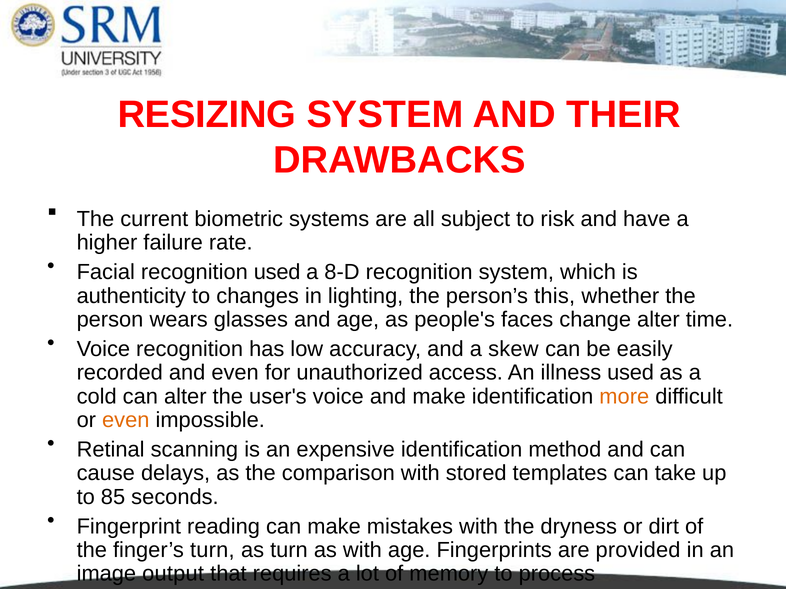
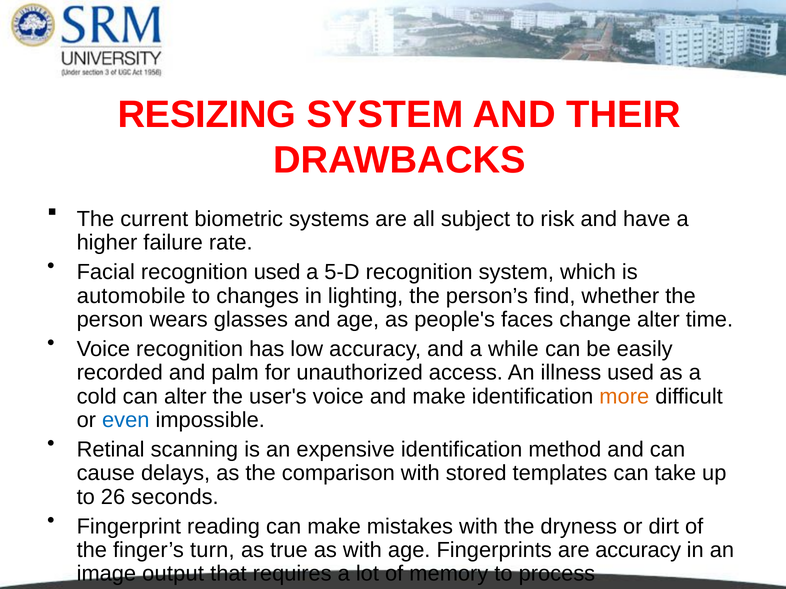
8-D: 8-D -> 5-D (342, 272)
authenticity: authenticity -> automobile (131, 296)
this: this -> find (555, 296)
skew: skew -> while (513, 349)
and even: even -> palm (235, 373)
even colour: orange -> blue (126, 420)
85: 85 -> 26 (113, 497)
as turn: turn -> true (289, 551)
are provided: provided -> accuracy (638, 551)
